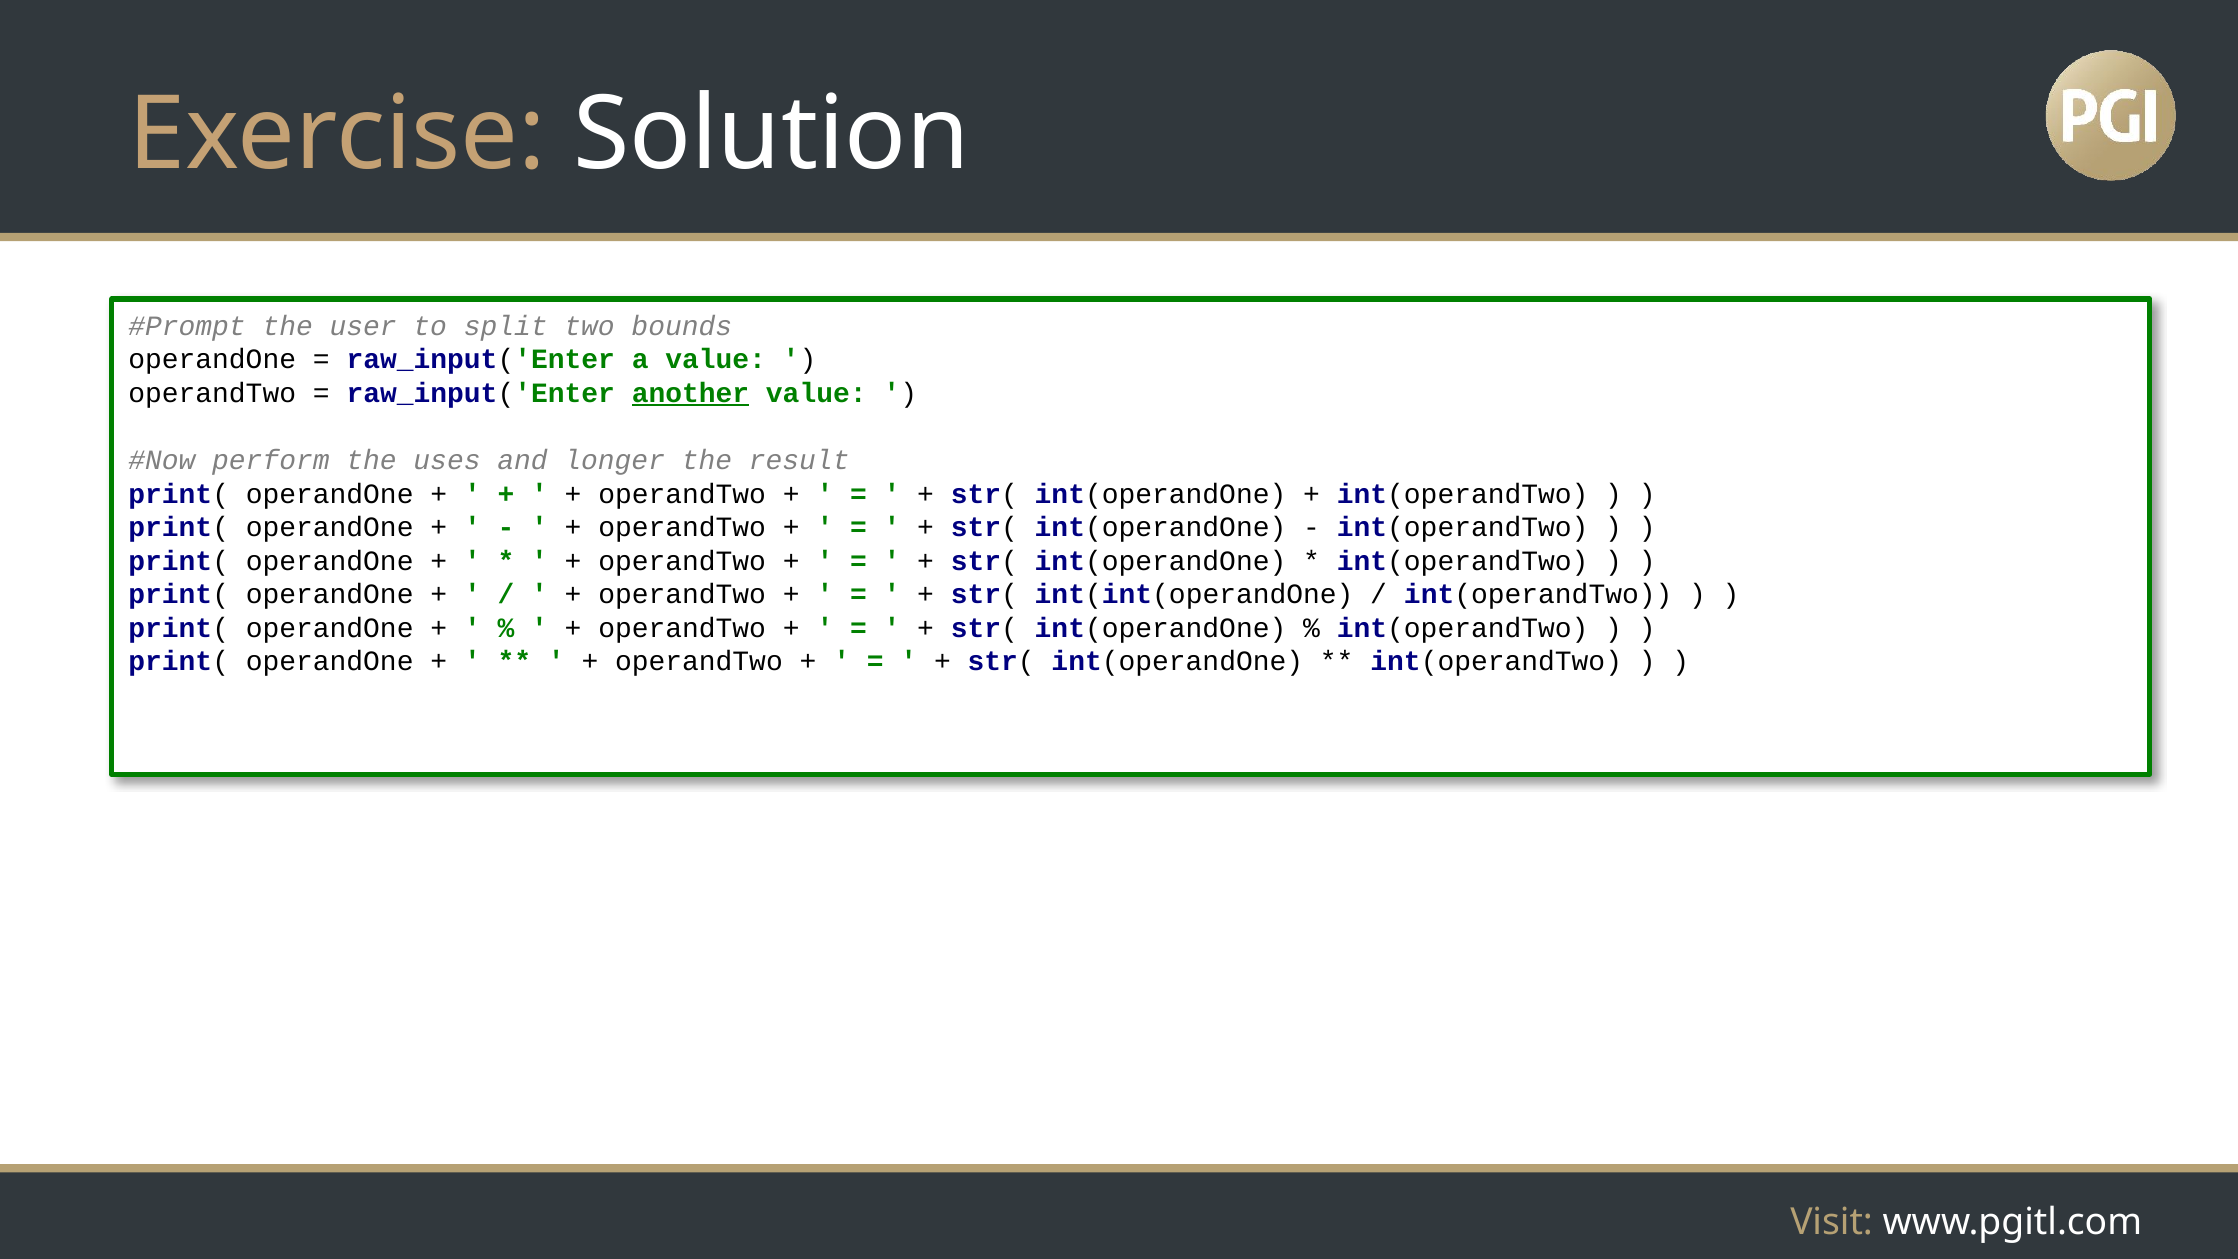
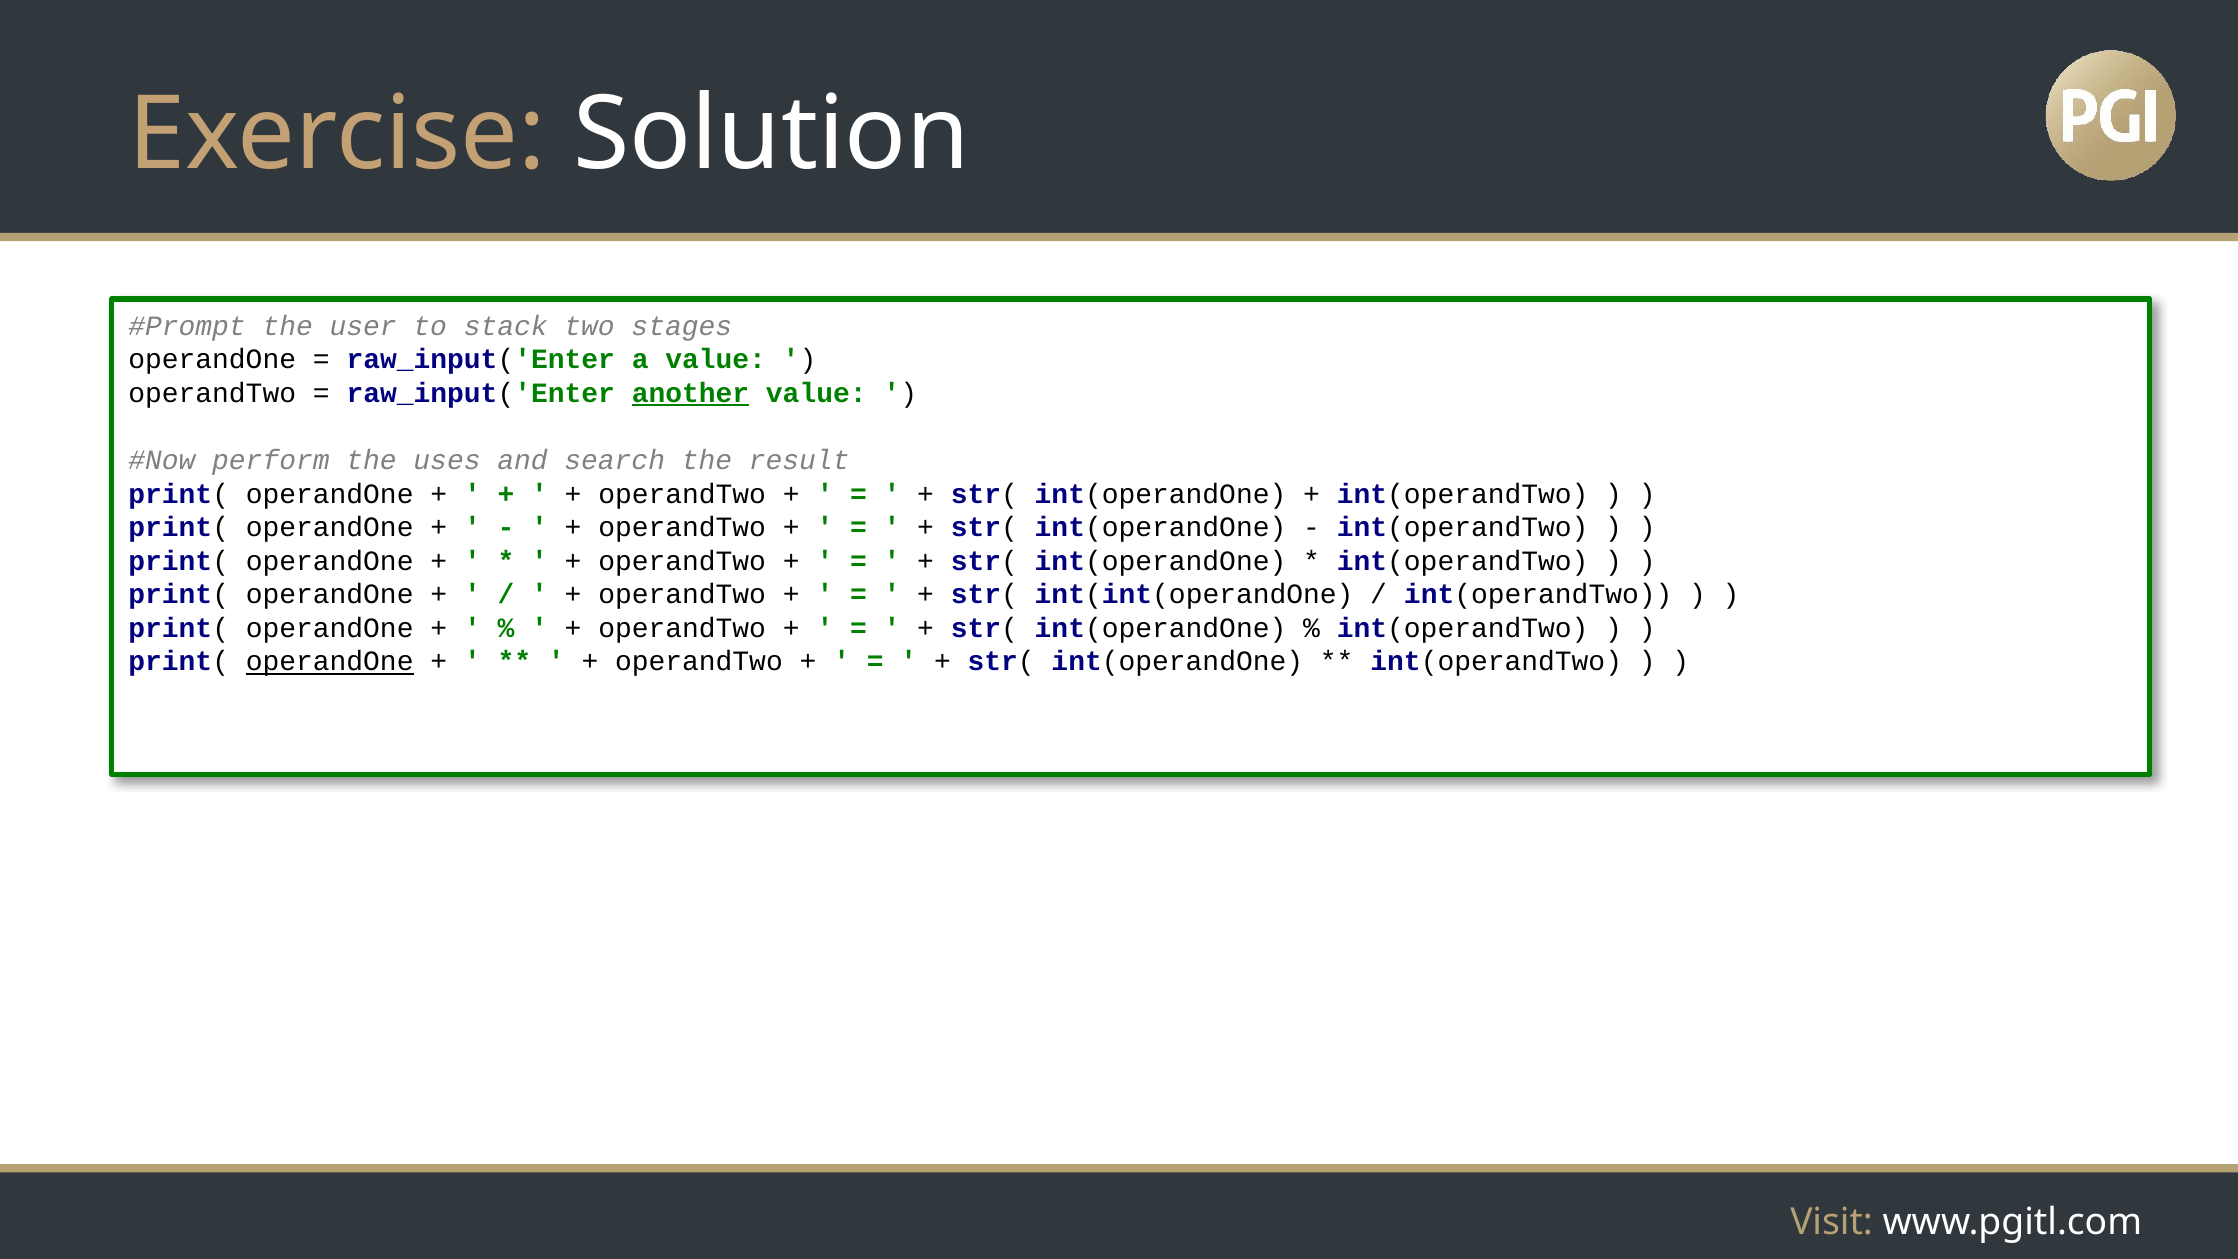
split: split -> stack (506, 326)
bounds: bounds -> stages (682, 326)
longer: longer -> search (615, 460)
operandOne underline: none -> present (330, 662)
